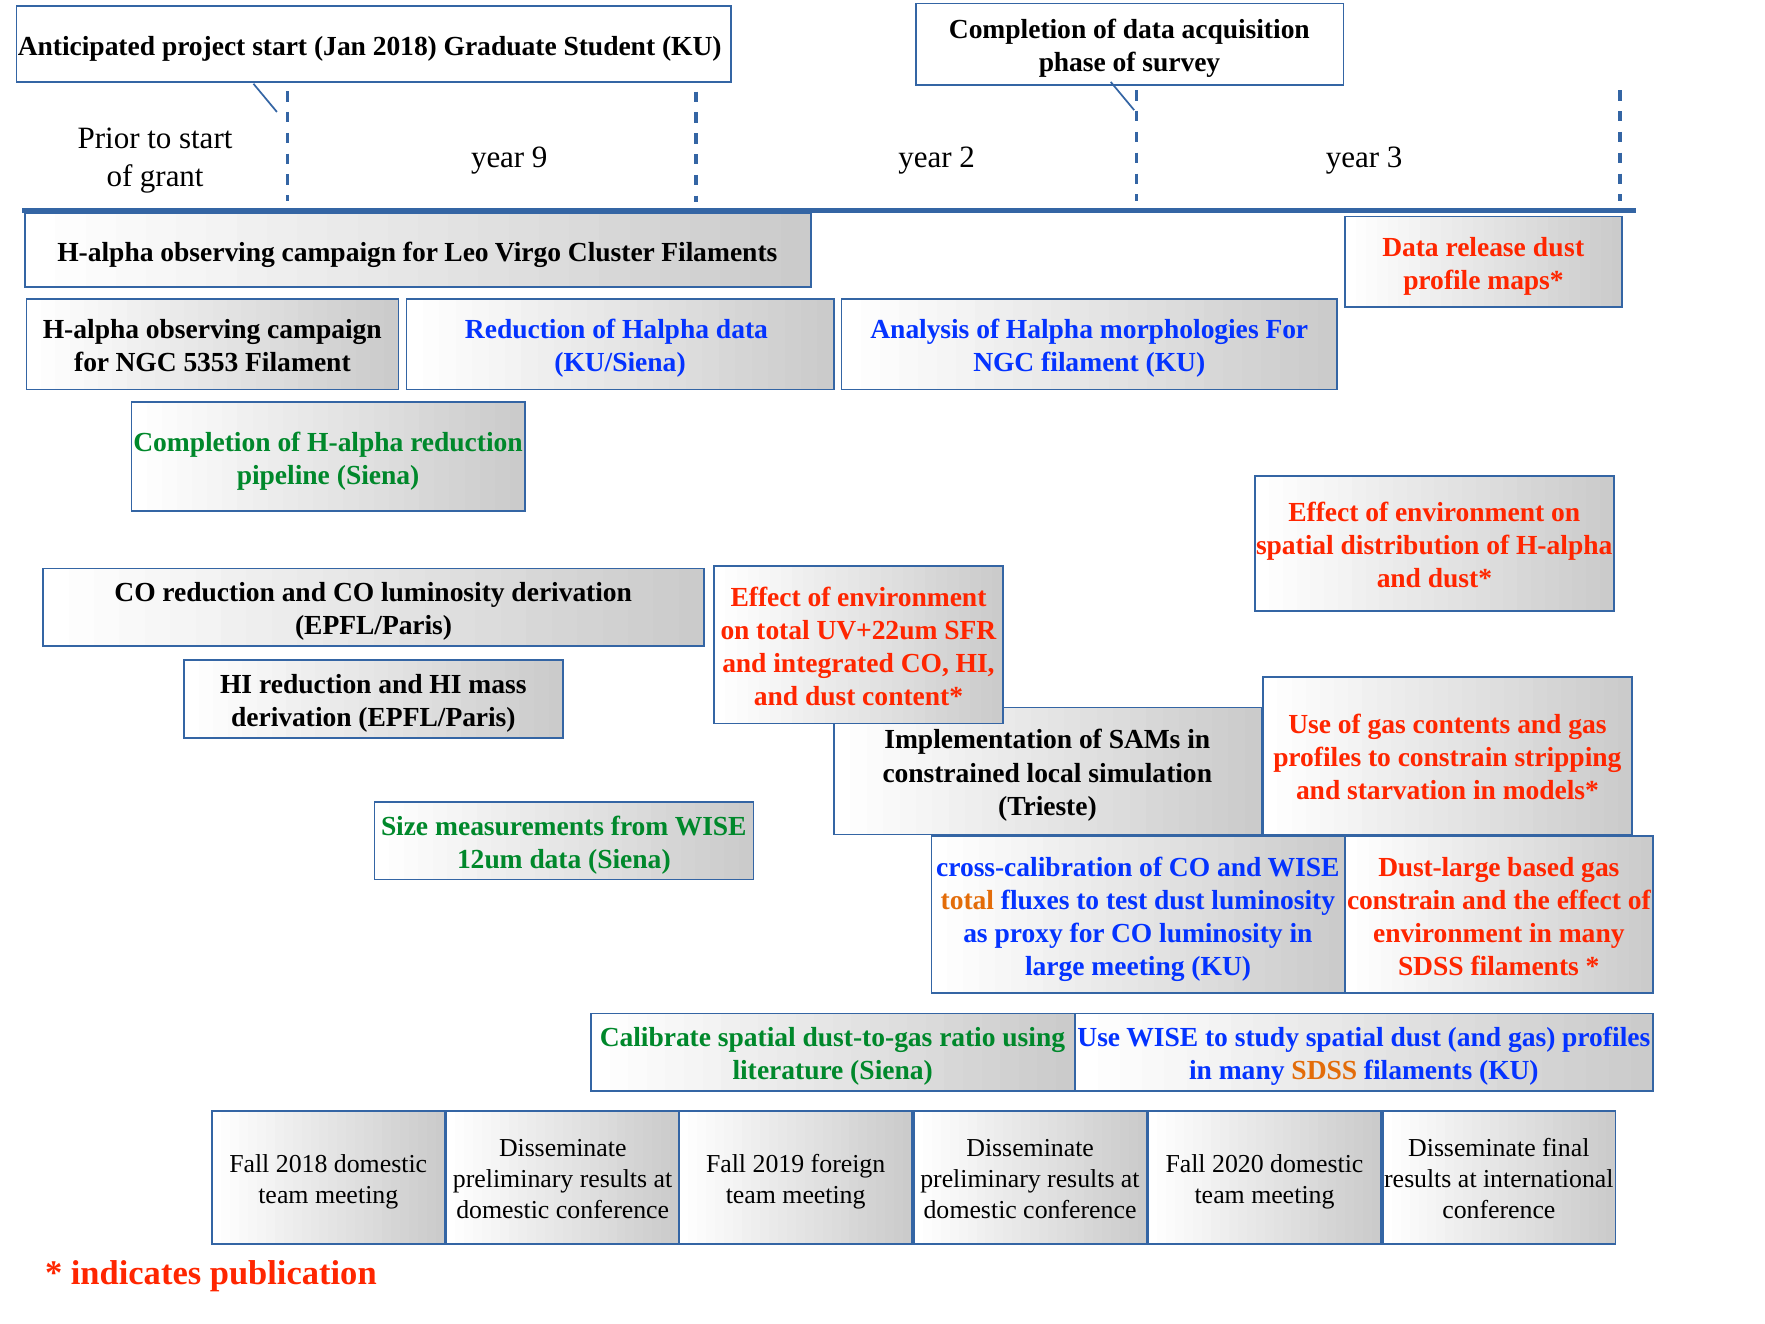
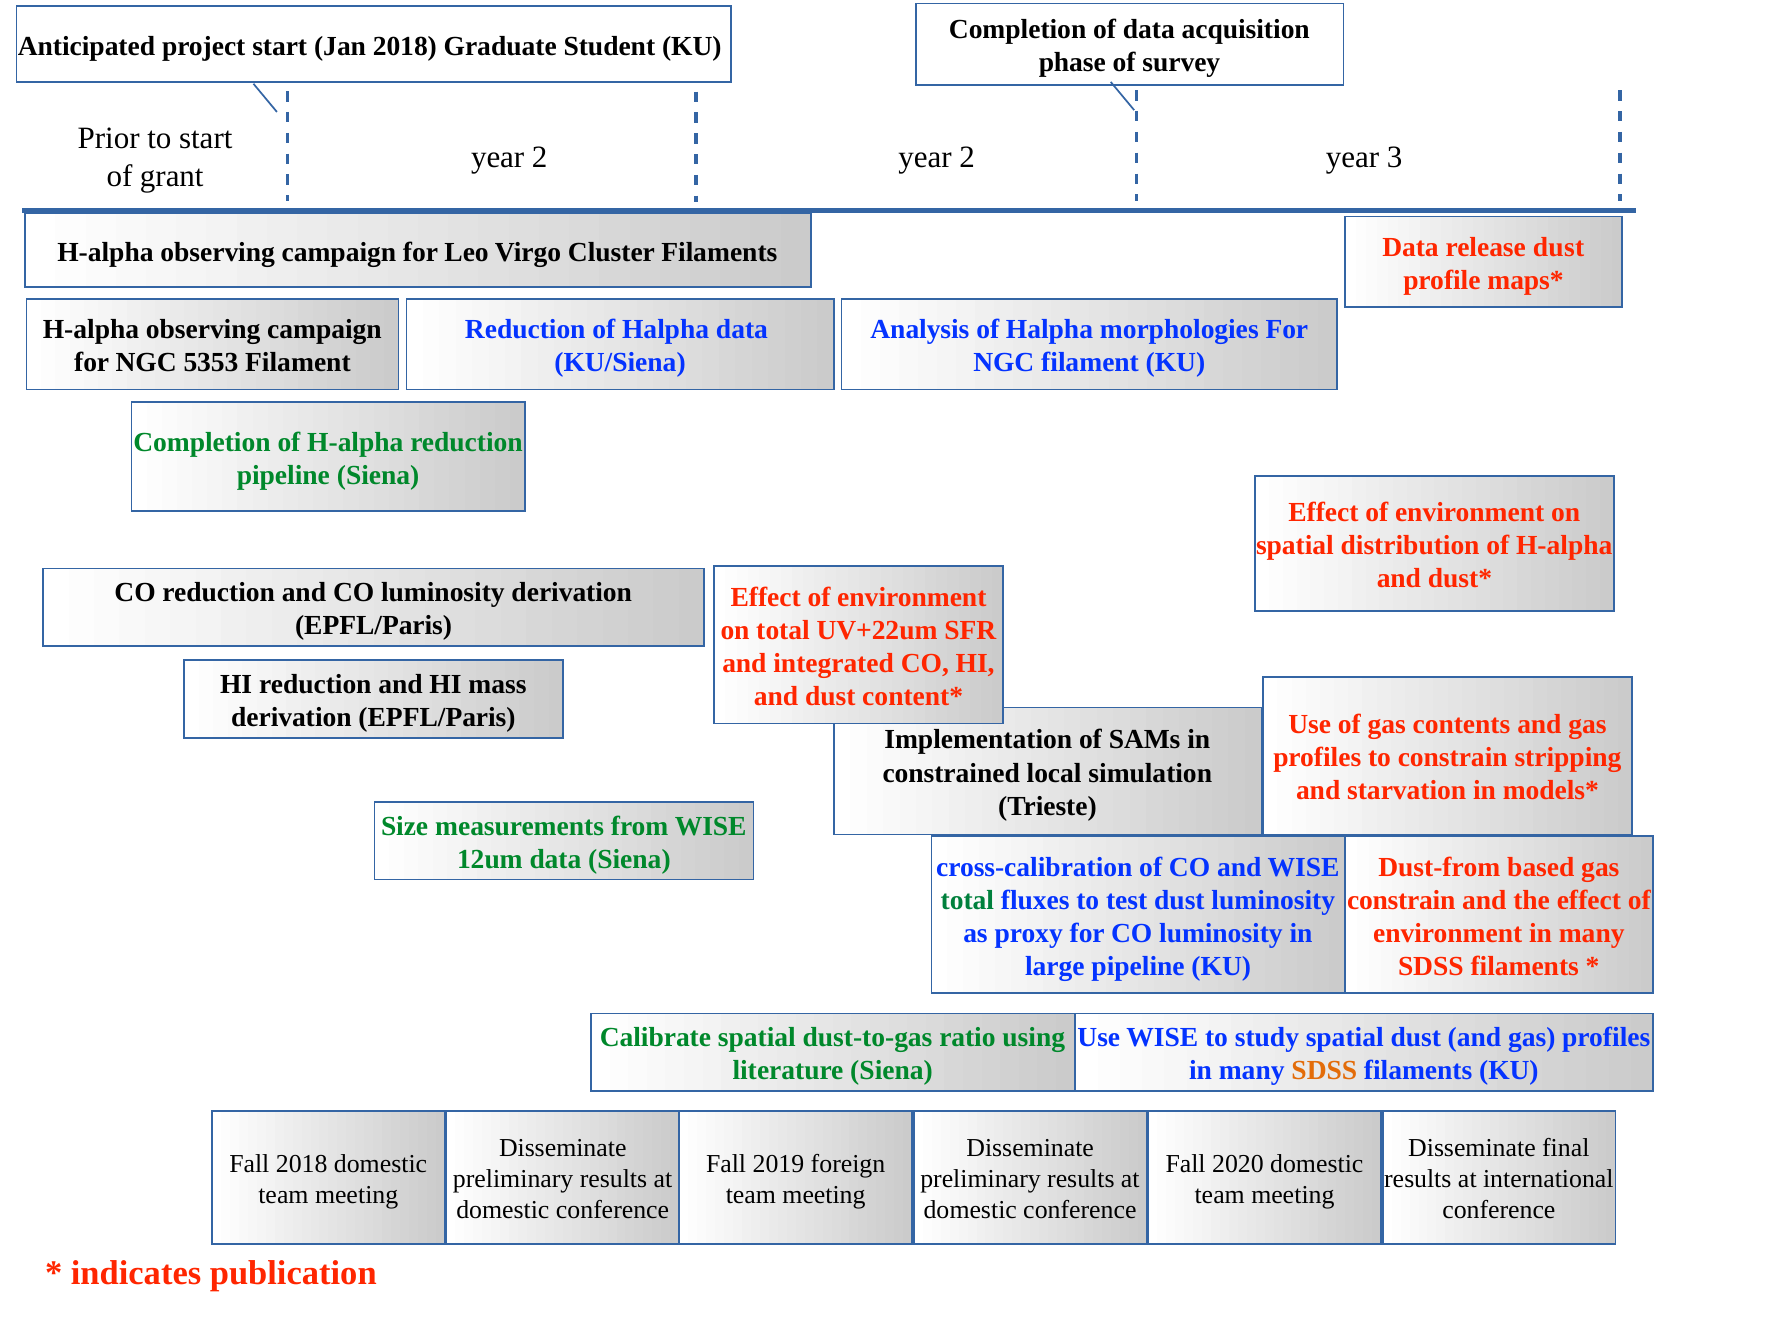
9: 9 -> 2 (540, 157)
Dust-large: Dust-large -> Dust-from (1439, 867)
total colour: orange -> green (967, 900)
large meeting: meeting -> pipeline (1138, 966)
